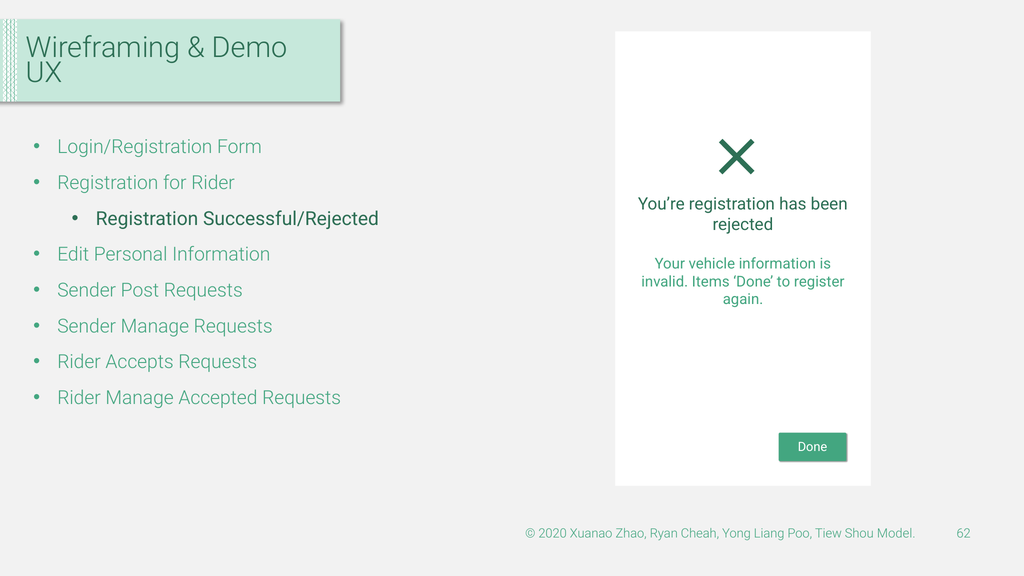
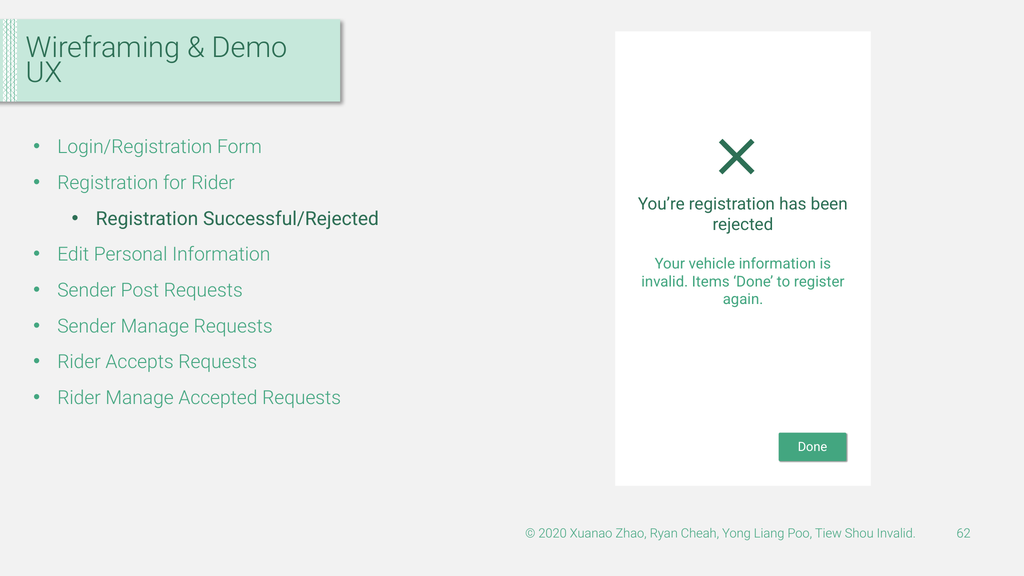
Shou Model: Model -> Invalid (896, 533)
